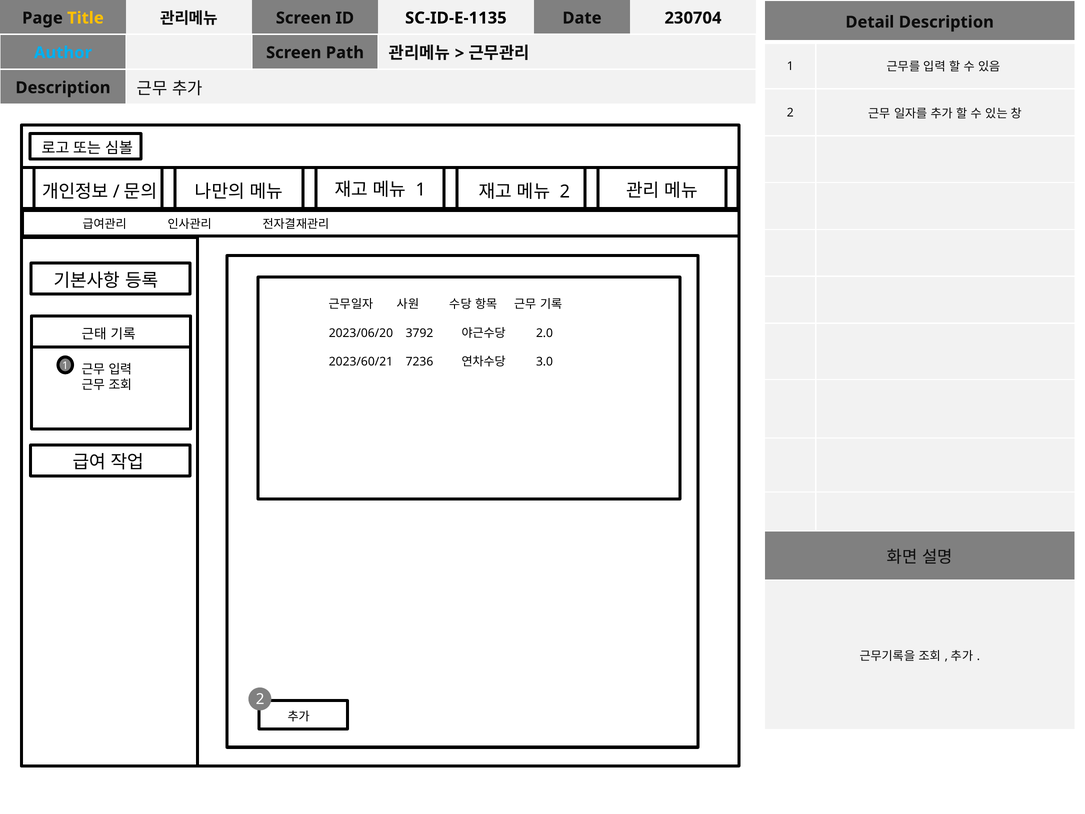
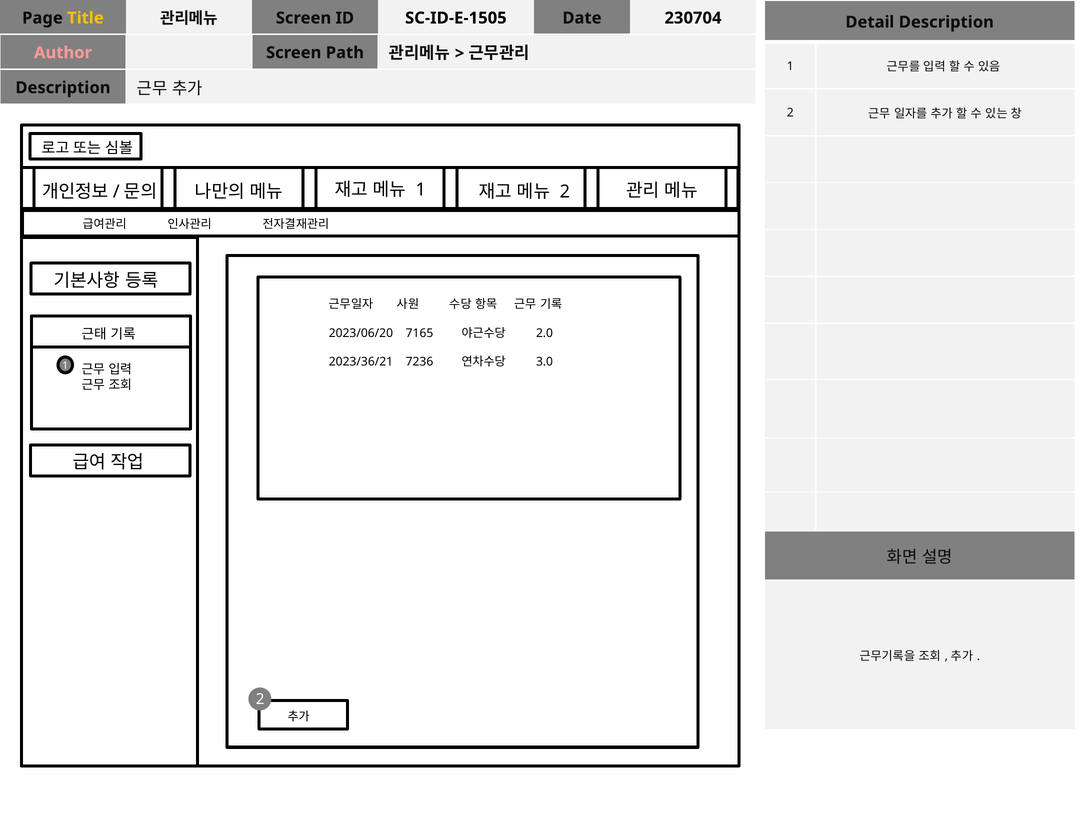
SC-ID-E-1135: SC-ID-E-1135 -> SC-ID-E-1505 (456, 18)
Author colour: light blue -> pink (63, 53)
3792: 3792 -> 7165 (420, 333)
2023/60/21: 2023/60/21 -> 2023/36/21 (361, 362)
